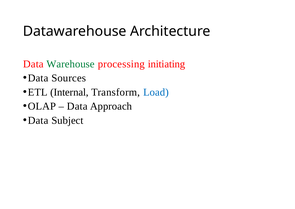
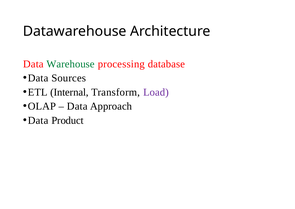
initiating: initiating -> database (166, 64)
Load colour: blue -> purple (156, 92)
Subject: Subject -> Product (68, 120)
